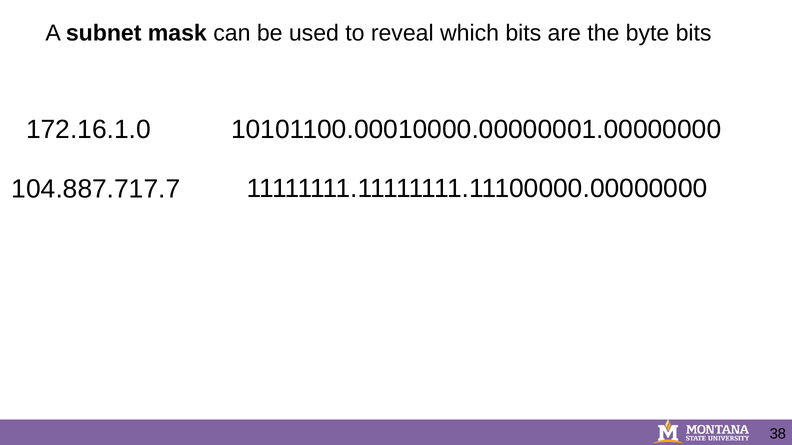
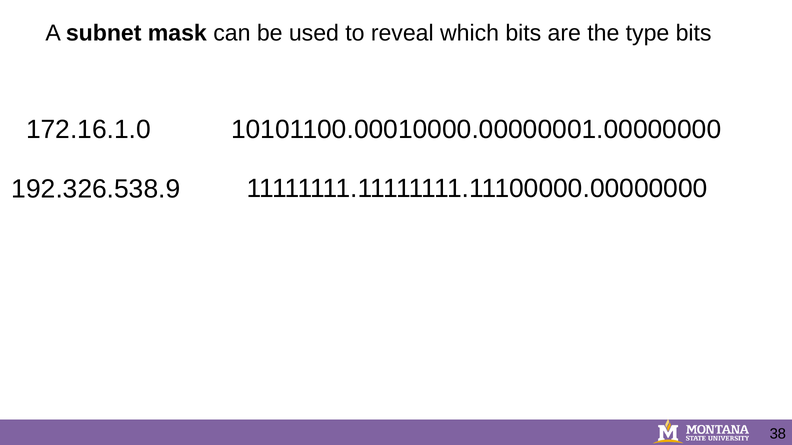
byte: byte -> type (648, 33)
104.887.717.7: 104.887.717.7 -> 192.326.538.9 (96, 189)
